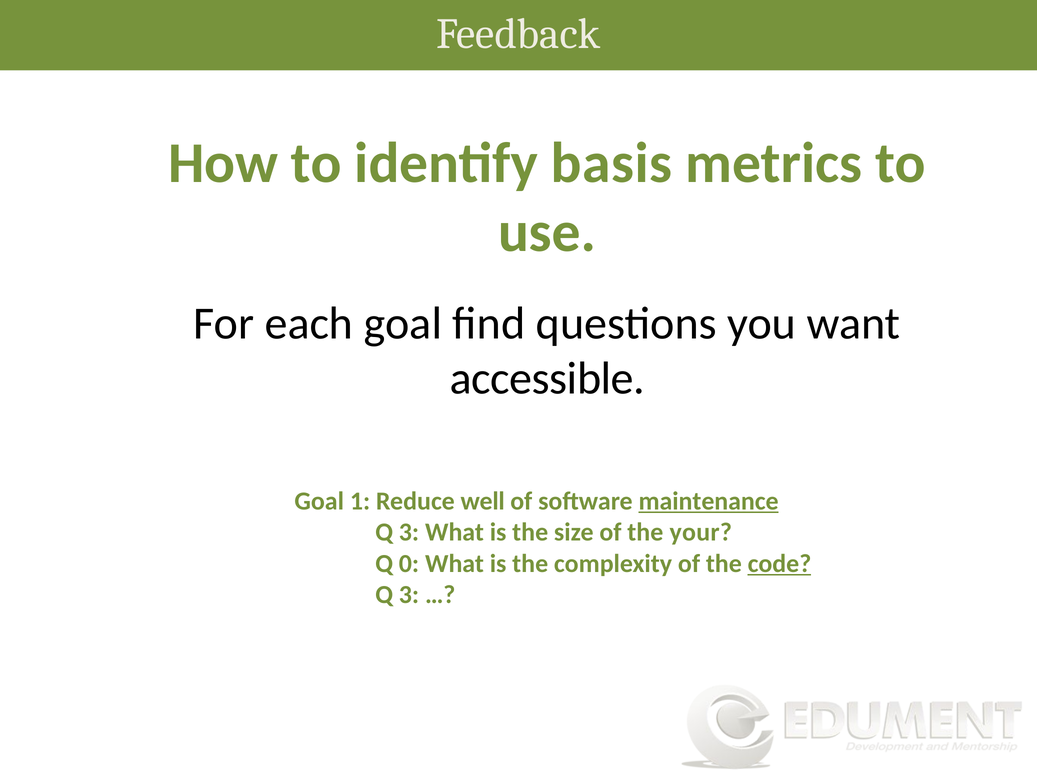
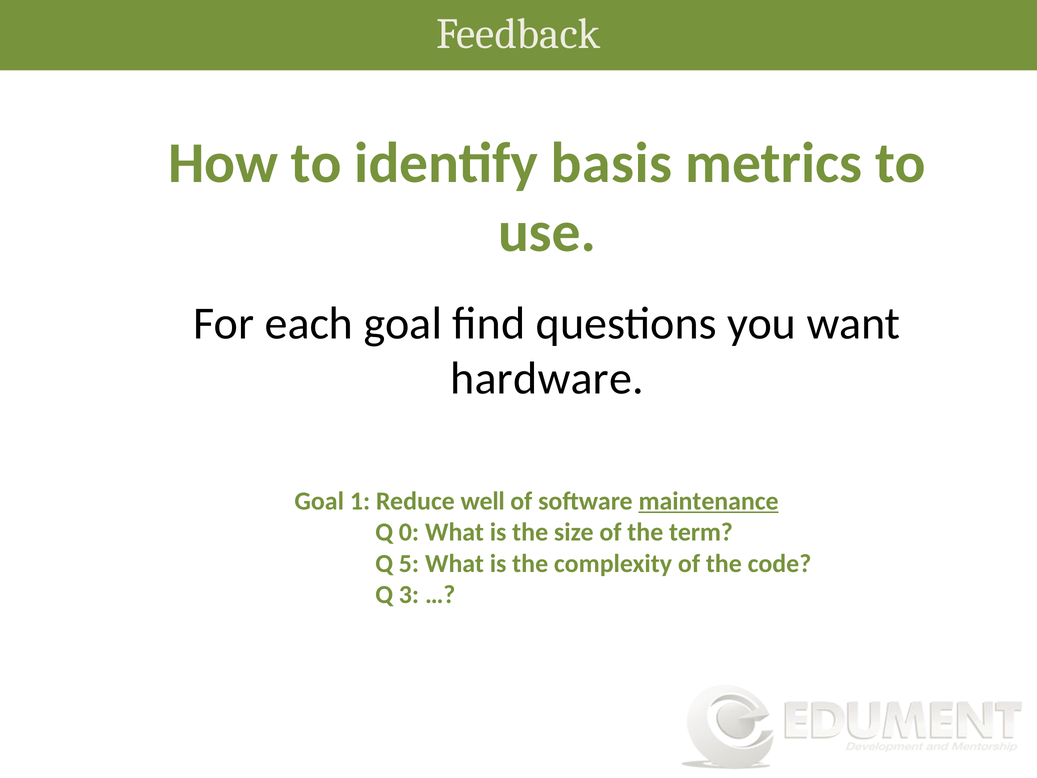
accessible: accessible -> hardware (547, 379)
3: 3 -> 0 (409, 532)
your: your -> term (701, 532)
0: 0 -> 5 (409, 563)
code underline: present -> none (779, 563)
